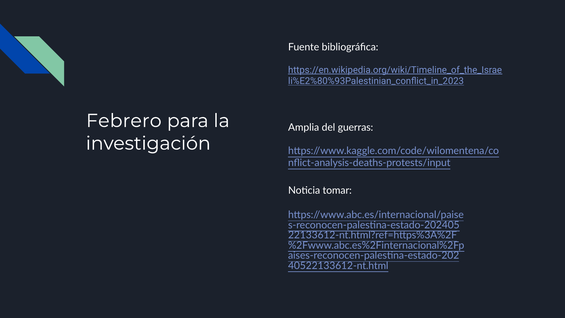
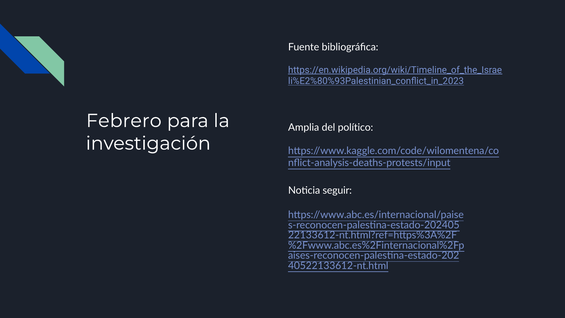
guerras: guerras -> político (355, 127)
tomar: tomar -> seguir (337, 190)
